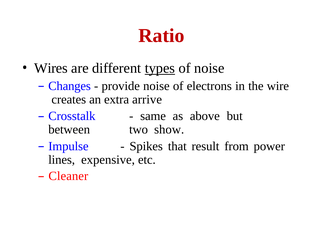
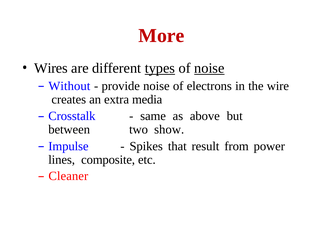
Ratio: Ratio -> More (161, 36)
noise underline: none -> present (209, 68)
Changes: Changes -> Without (69, 86)
arrive: arrive -> media (147, 100)
expensive: expensive -> composite (108, 160)
